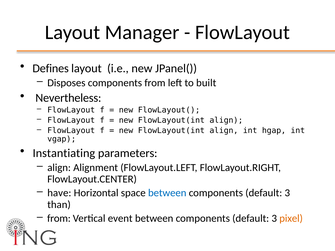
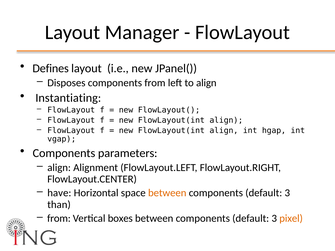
to built: built -> align (206, 83)
Nevertheless: Nevertheless -> Instantiating (68, 98)
Instantiating: Instantiating -> Components (64, 153)
between colour: blue -> orange (167, 193)
event: event -> boxes (120, 219)
